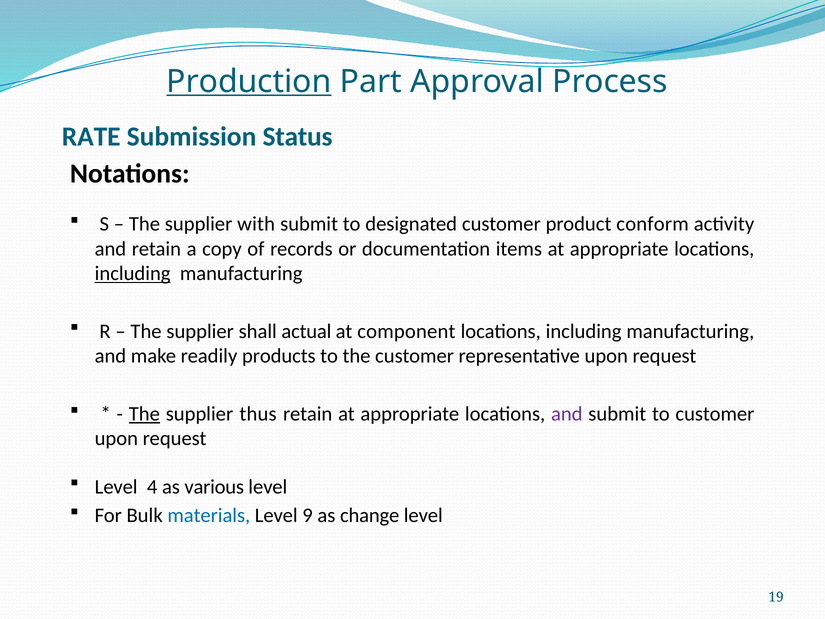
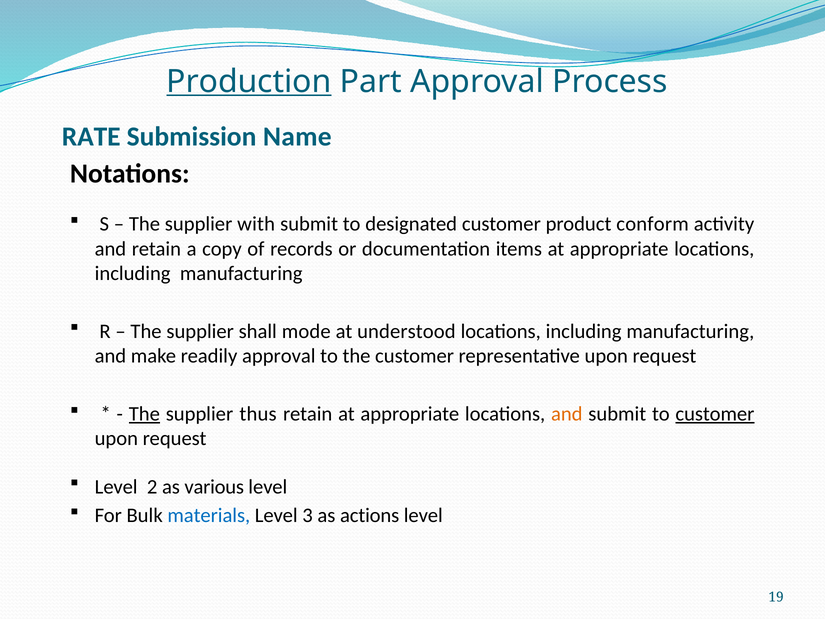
Status: Status -> Name (297, 137)
including underline: present -> none (133, 273)
actual: actual -> mode (306, 331)
component: component -> understood (406, 331)
readily products: products -> approval (279, 356)
and colour: purple -> orange (567, 414)
customer underline: none -> present (715, 414)
4: 4 -> 2 (152, 487)
9: 9 -> 3 (308, 515)
change: change -> actions (370, 515)
